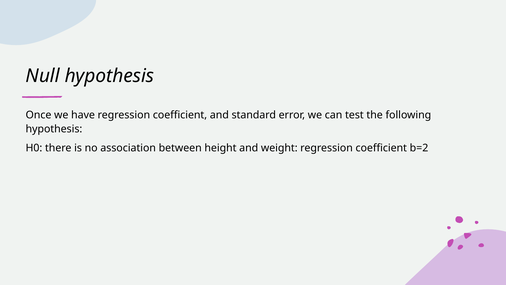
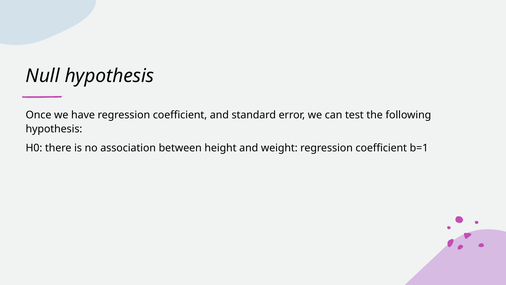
b=2: b=2 -> b=1 (419, 148)
